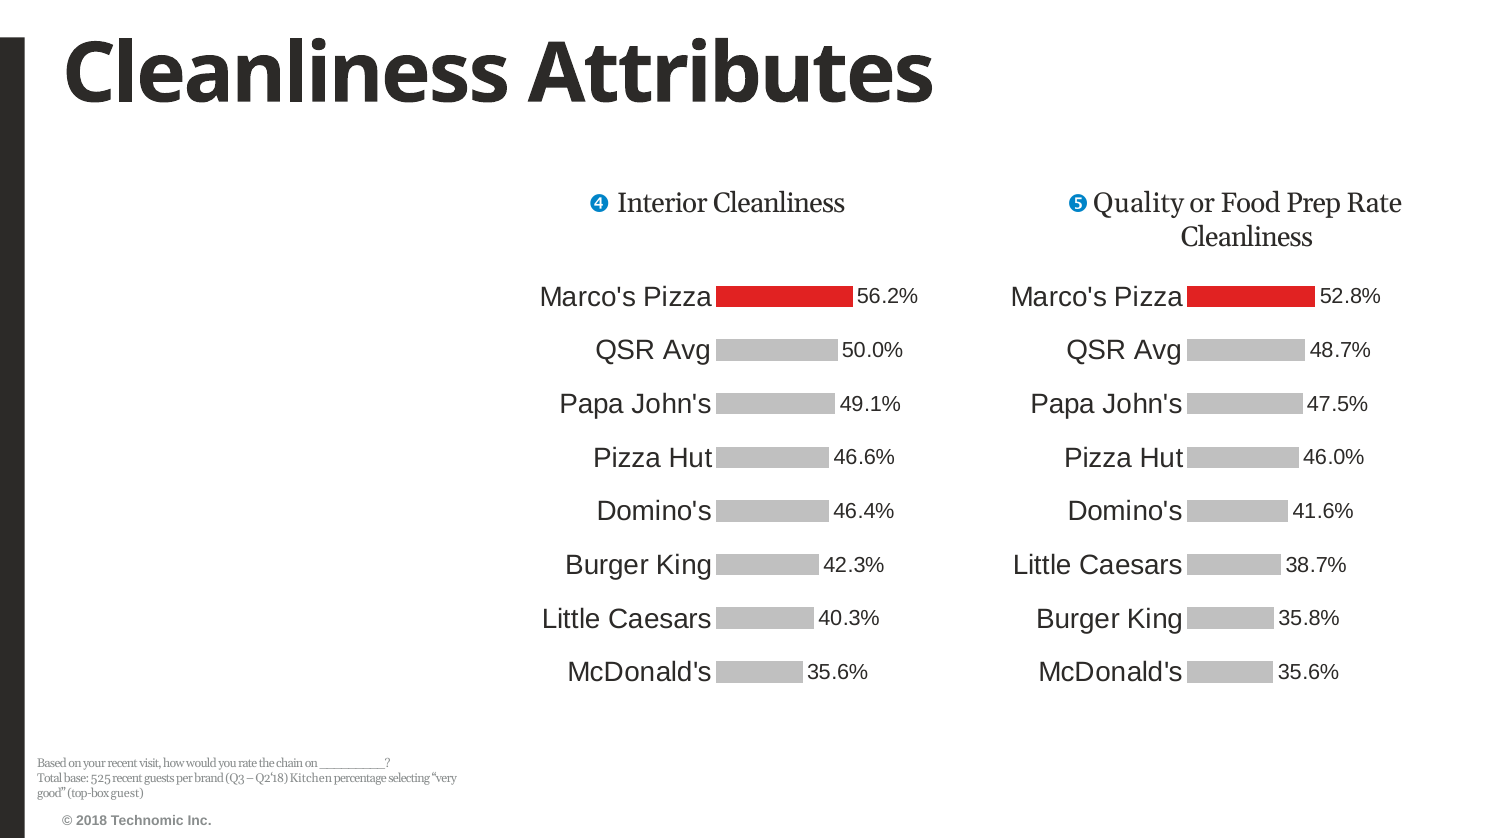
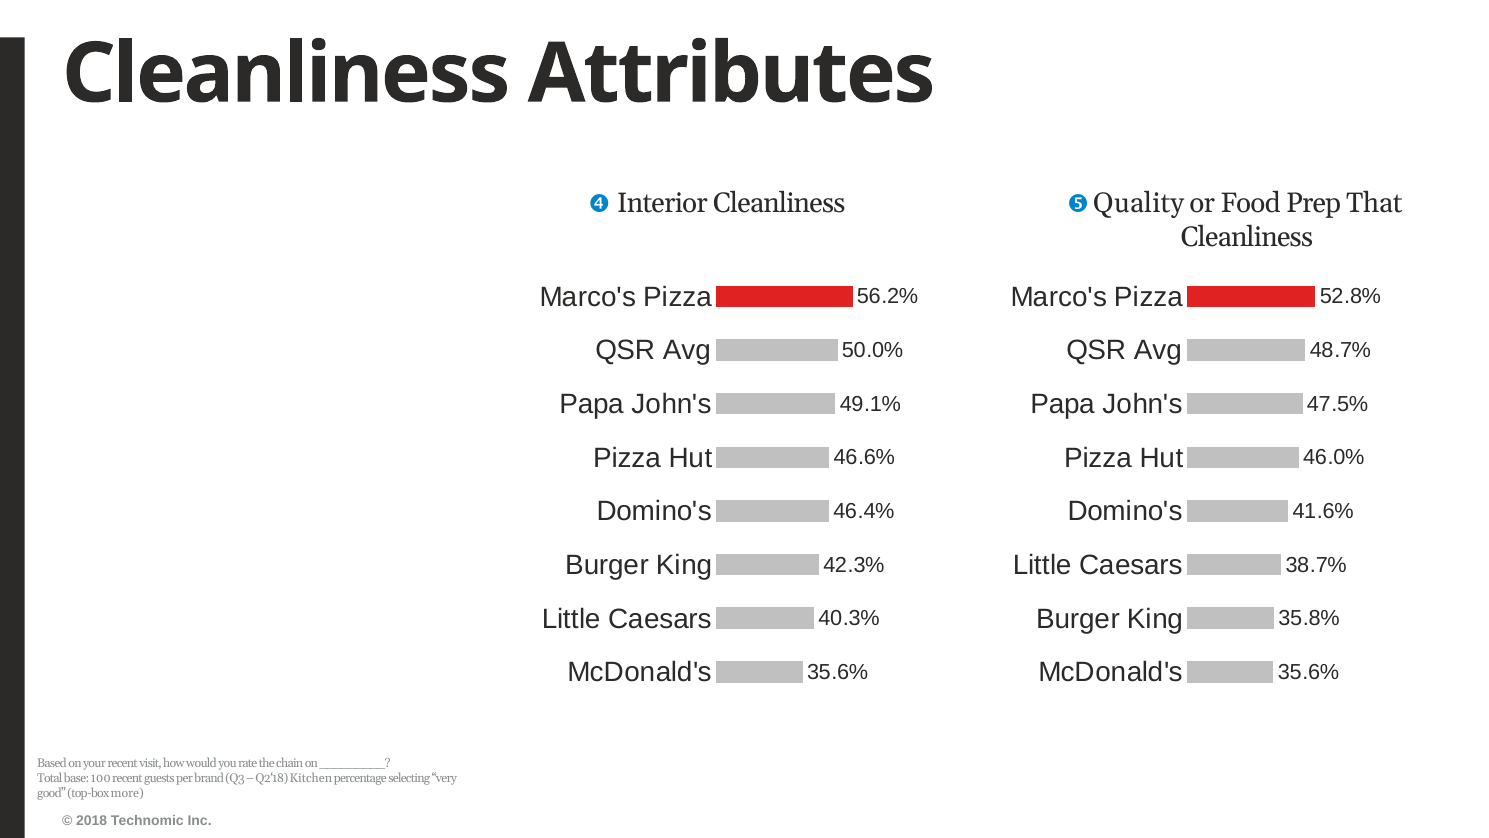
Prep Rate: Rate -> That (1374, 203)
525: 525 -> 100 (101, 778)
guest: guest -> more (127, 793)
